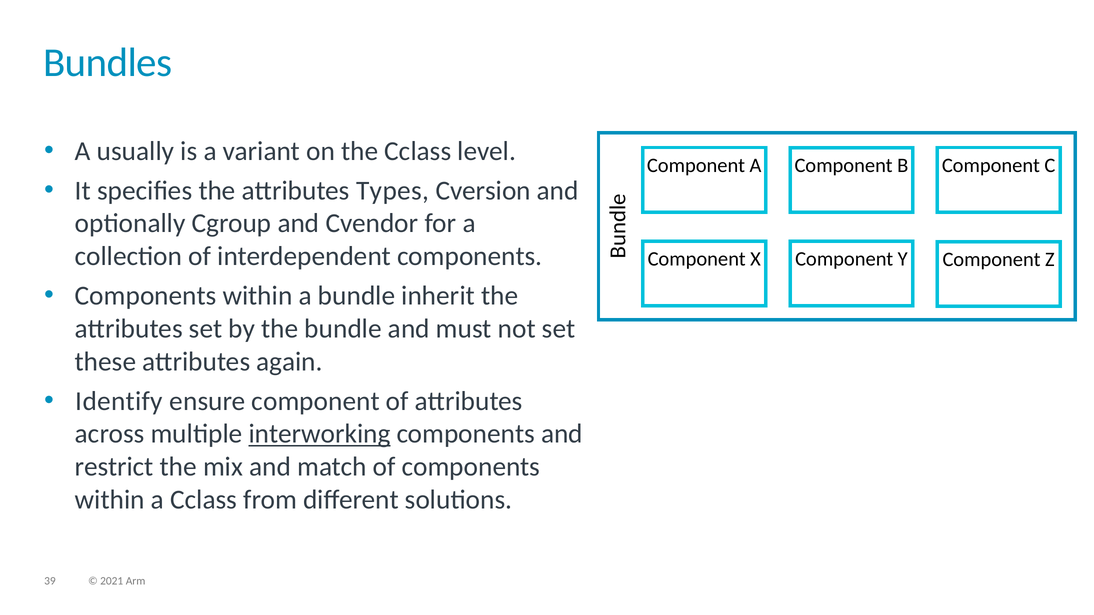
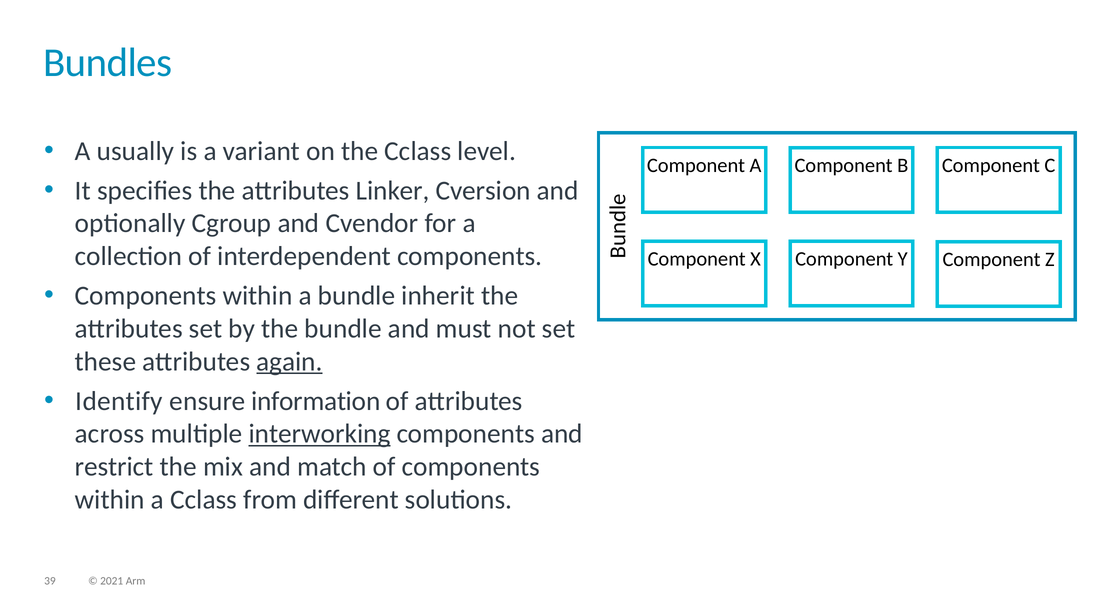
Types: Types -> Linker (393, 191)
again underline: none -> present (290, 362)
ensure component: component -> information (316, 401)
